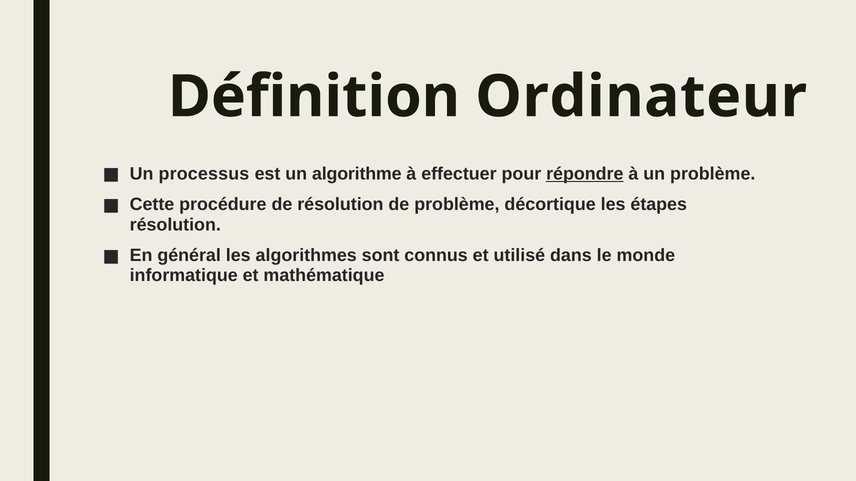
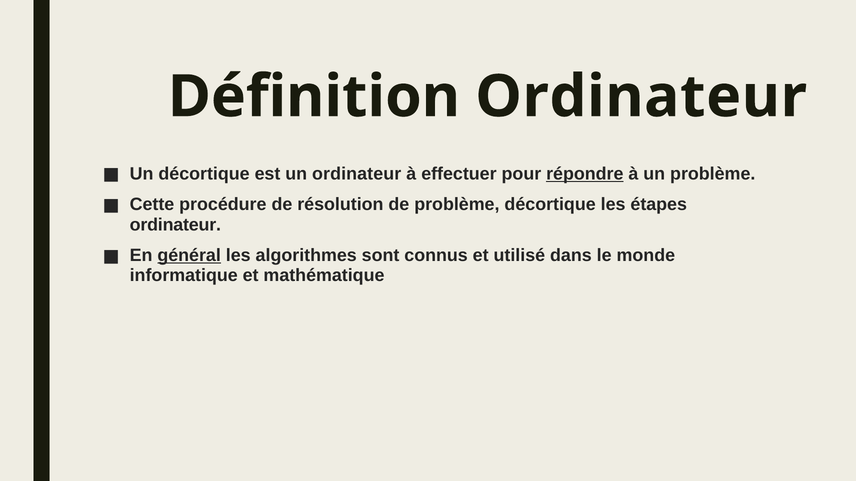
Un processus: processus -> décortique (204, 174)
un algorithme: algorithme -> ordinateur (357, 174)
résolution: résolution -> ordinateur (175, 225)
général underline: none -> present (189, 256)
